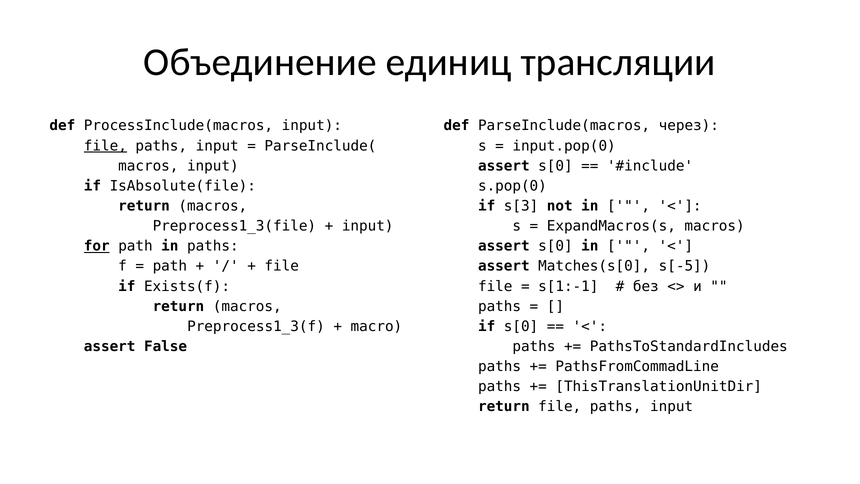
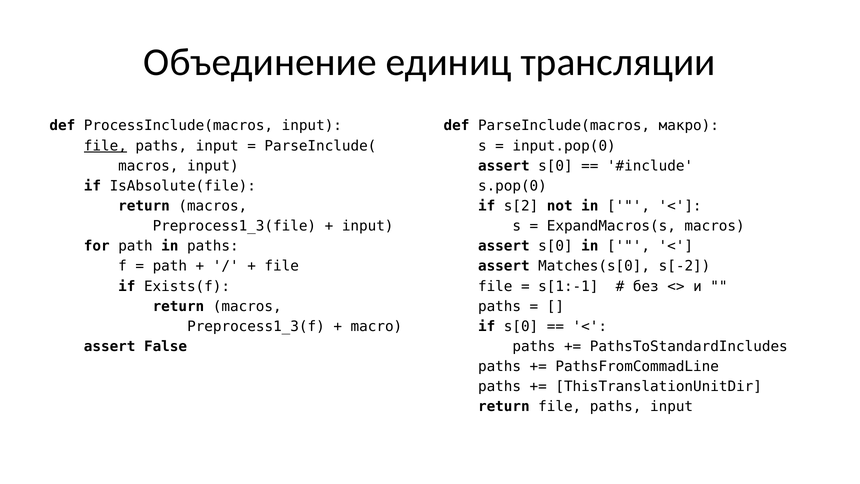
через: через -> макро (689, 126)
s[3: s[3 -> s[2 (521, 206)
for underline: present -> none (97, 246)
s[-5: s[-5 -> s[-2 (685, 266)
